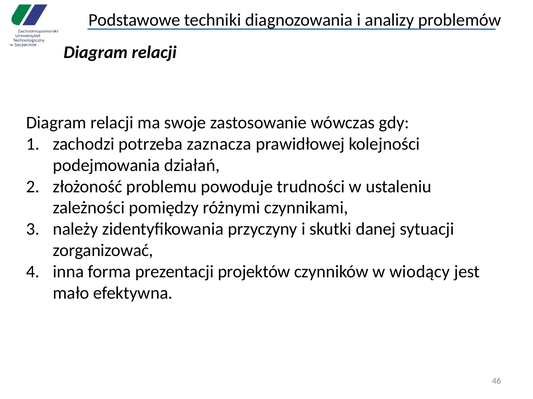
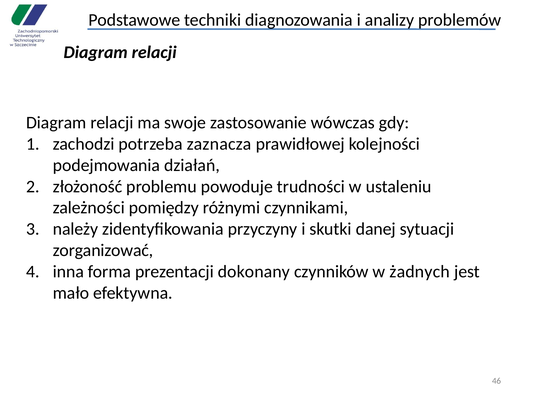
projektów: projektów -> dokonany (254, 272)
wiodący: wiodący -> żadnych (420, 272)
